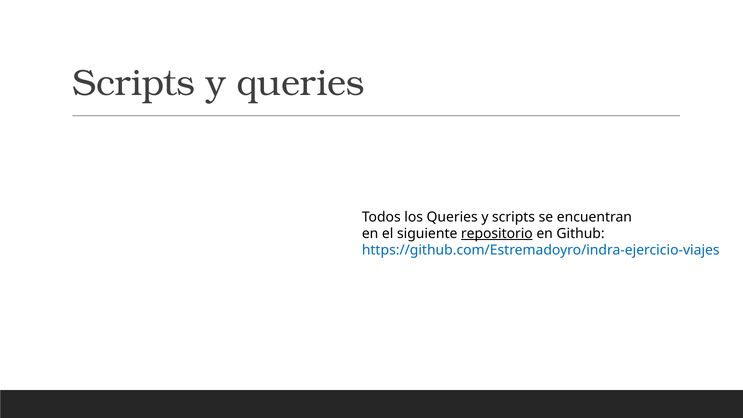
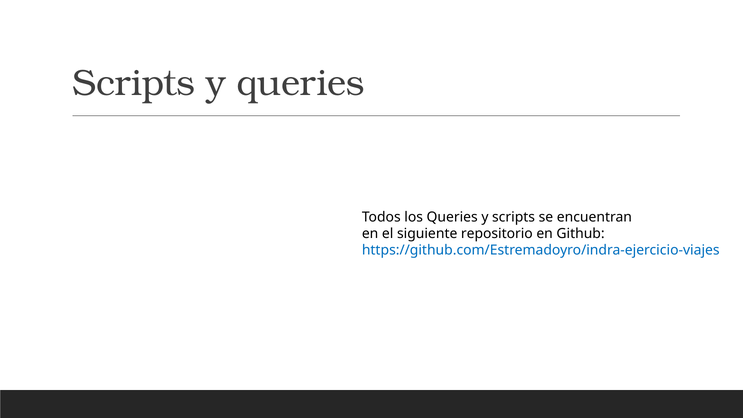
repositorio underline: present -> none (497, 234)
